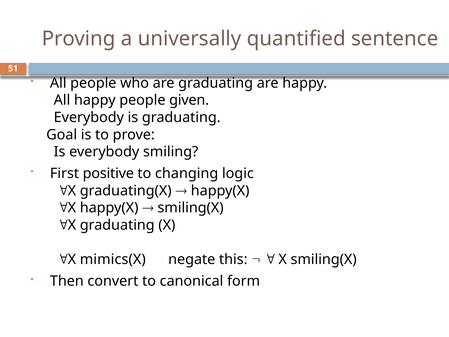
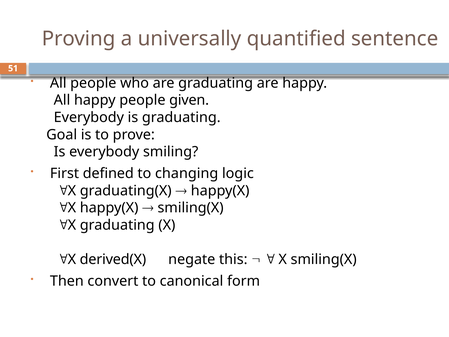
positive: positive -> defined (108, 173)
mimics(X: mimics(X -> derived(X (113, 259)
